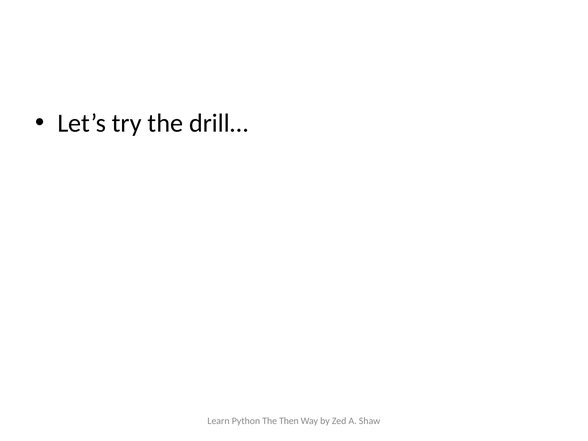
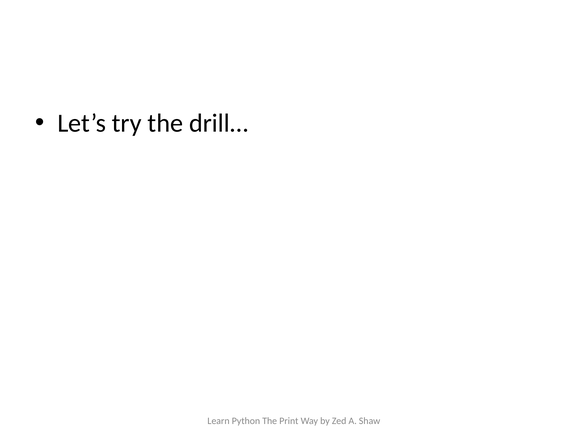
Then: Then -> Print (289, 421)
